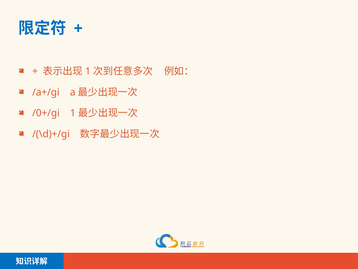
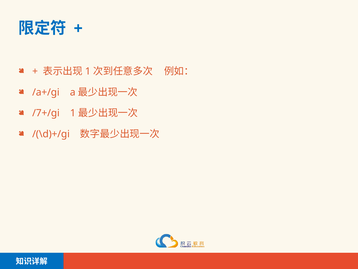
/0+/gi: /0+/gi -> /7+/gi (46, 113)
